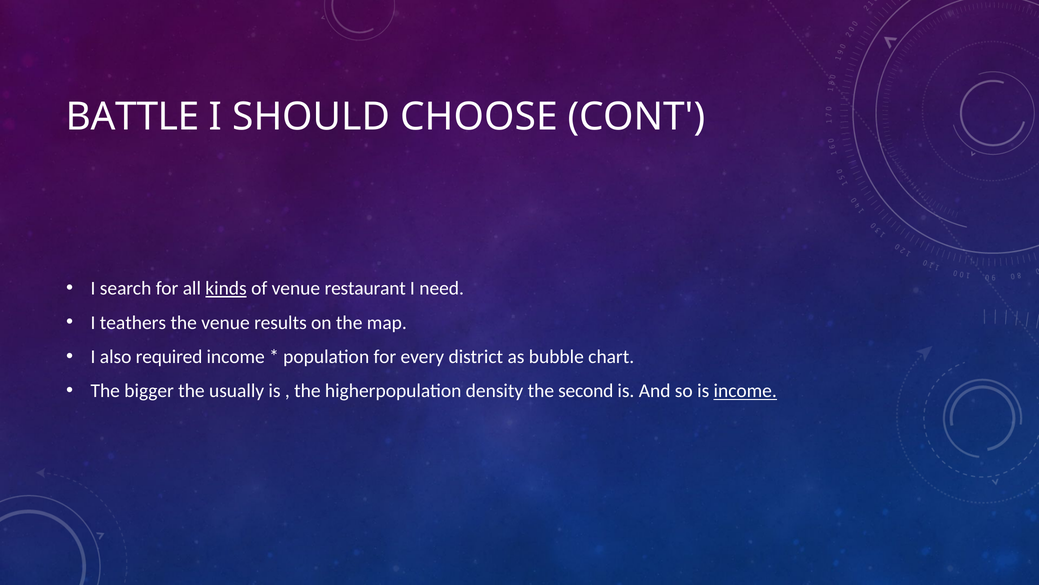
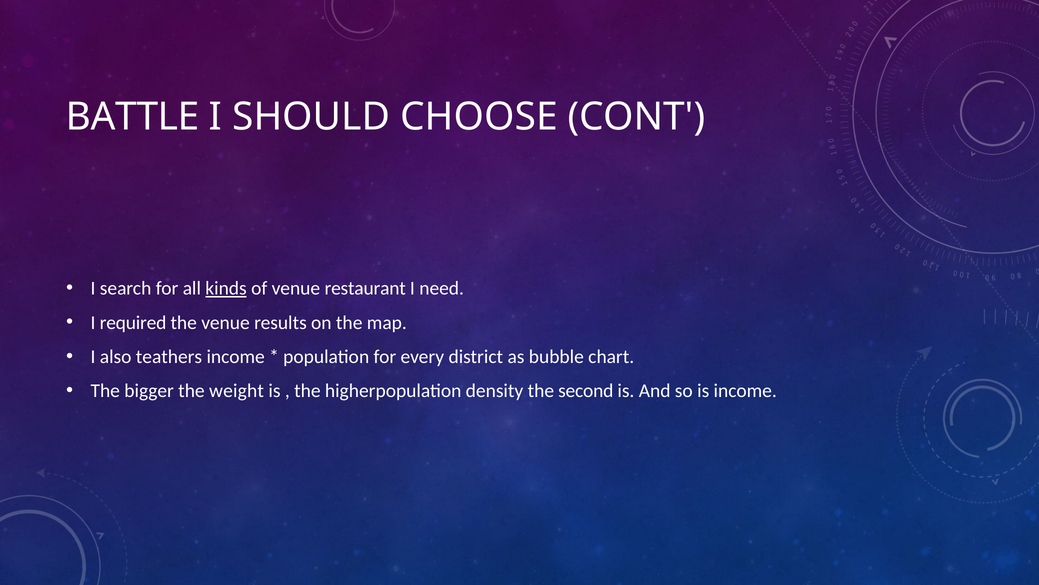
teathers: teathers -> required (133, 322)
required: required -> teathers (169, 356)
usually: usually -> weight (236, 391)
income underline: present -> none (745, 391)
